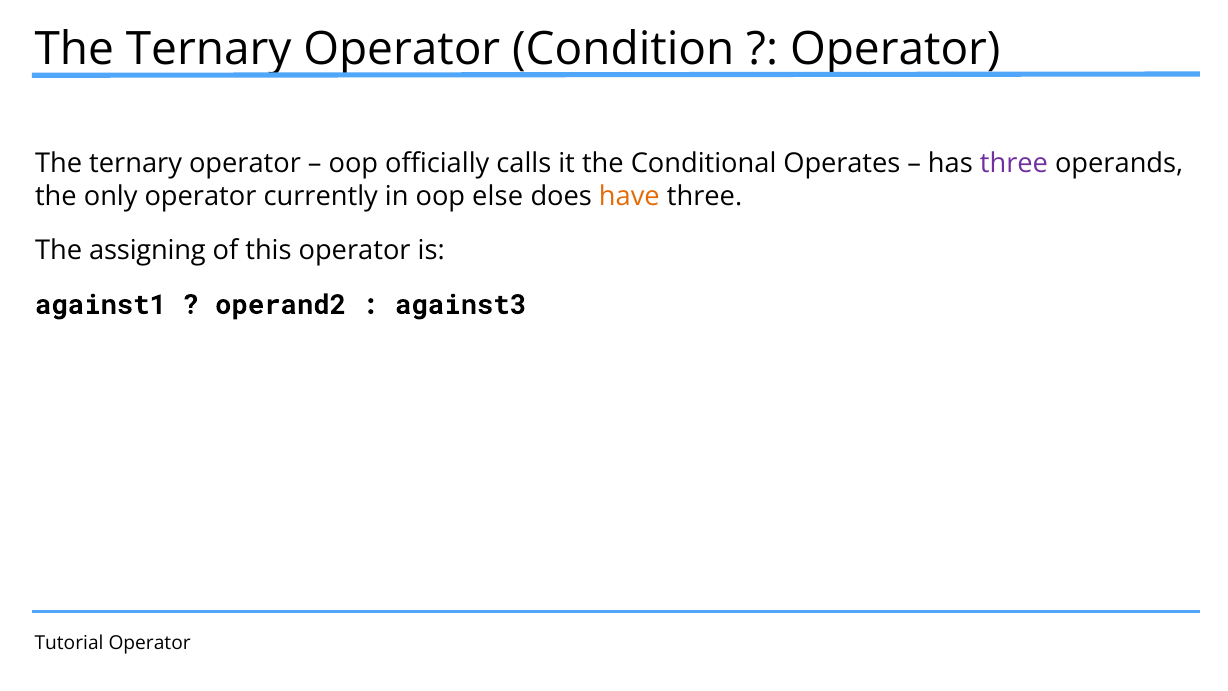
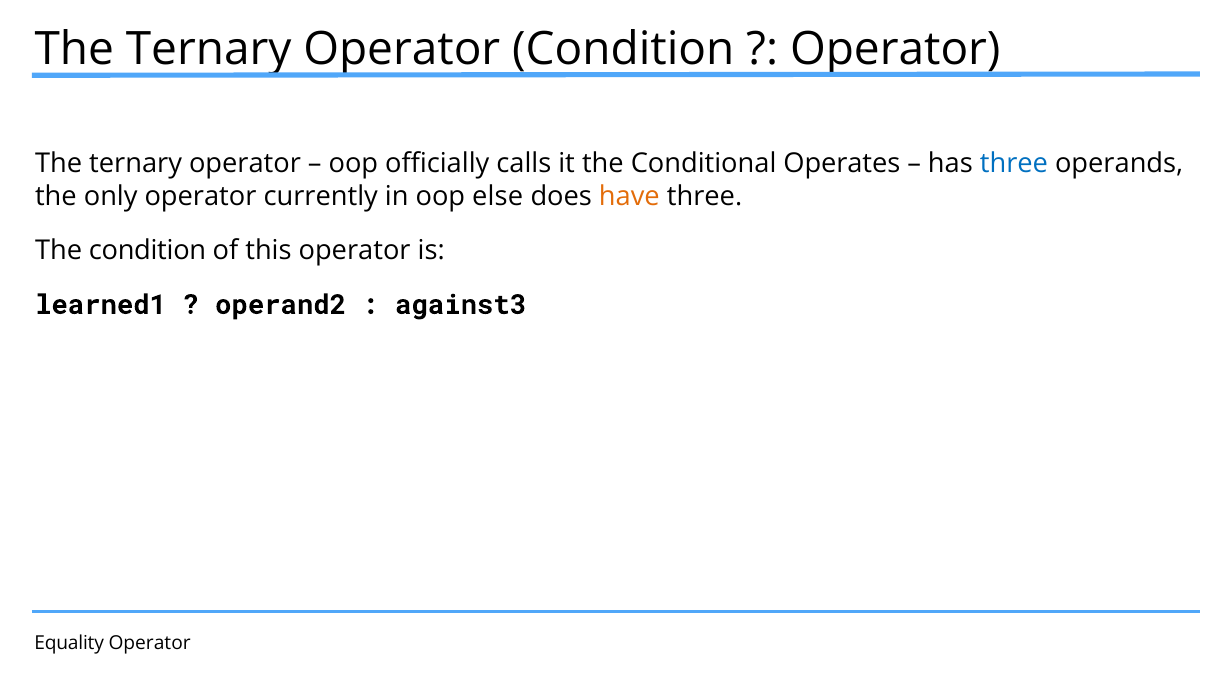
three colour: purple -> blue (1014, 164)
The assigning: assigning -> condition (148, 251)
against1: against1 -> learned1 (101, 305)
Tutorial: Tutorial -> Equality (69, 643)
